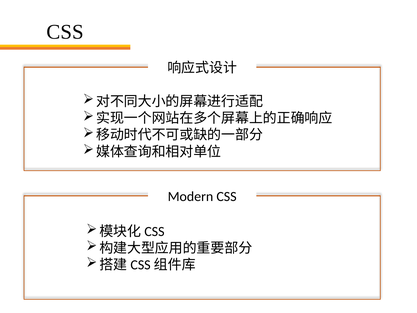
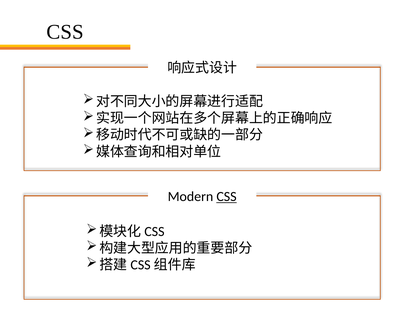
CSS underline: none -> present (226, 197)
